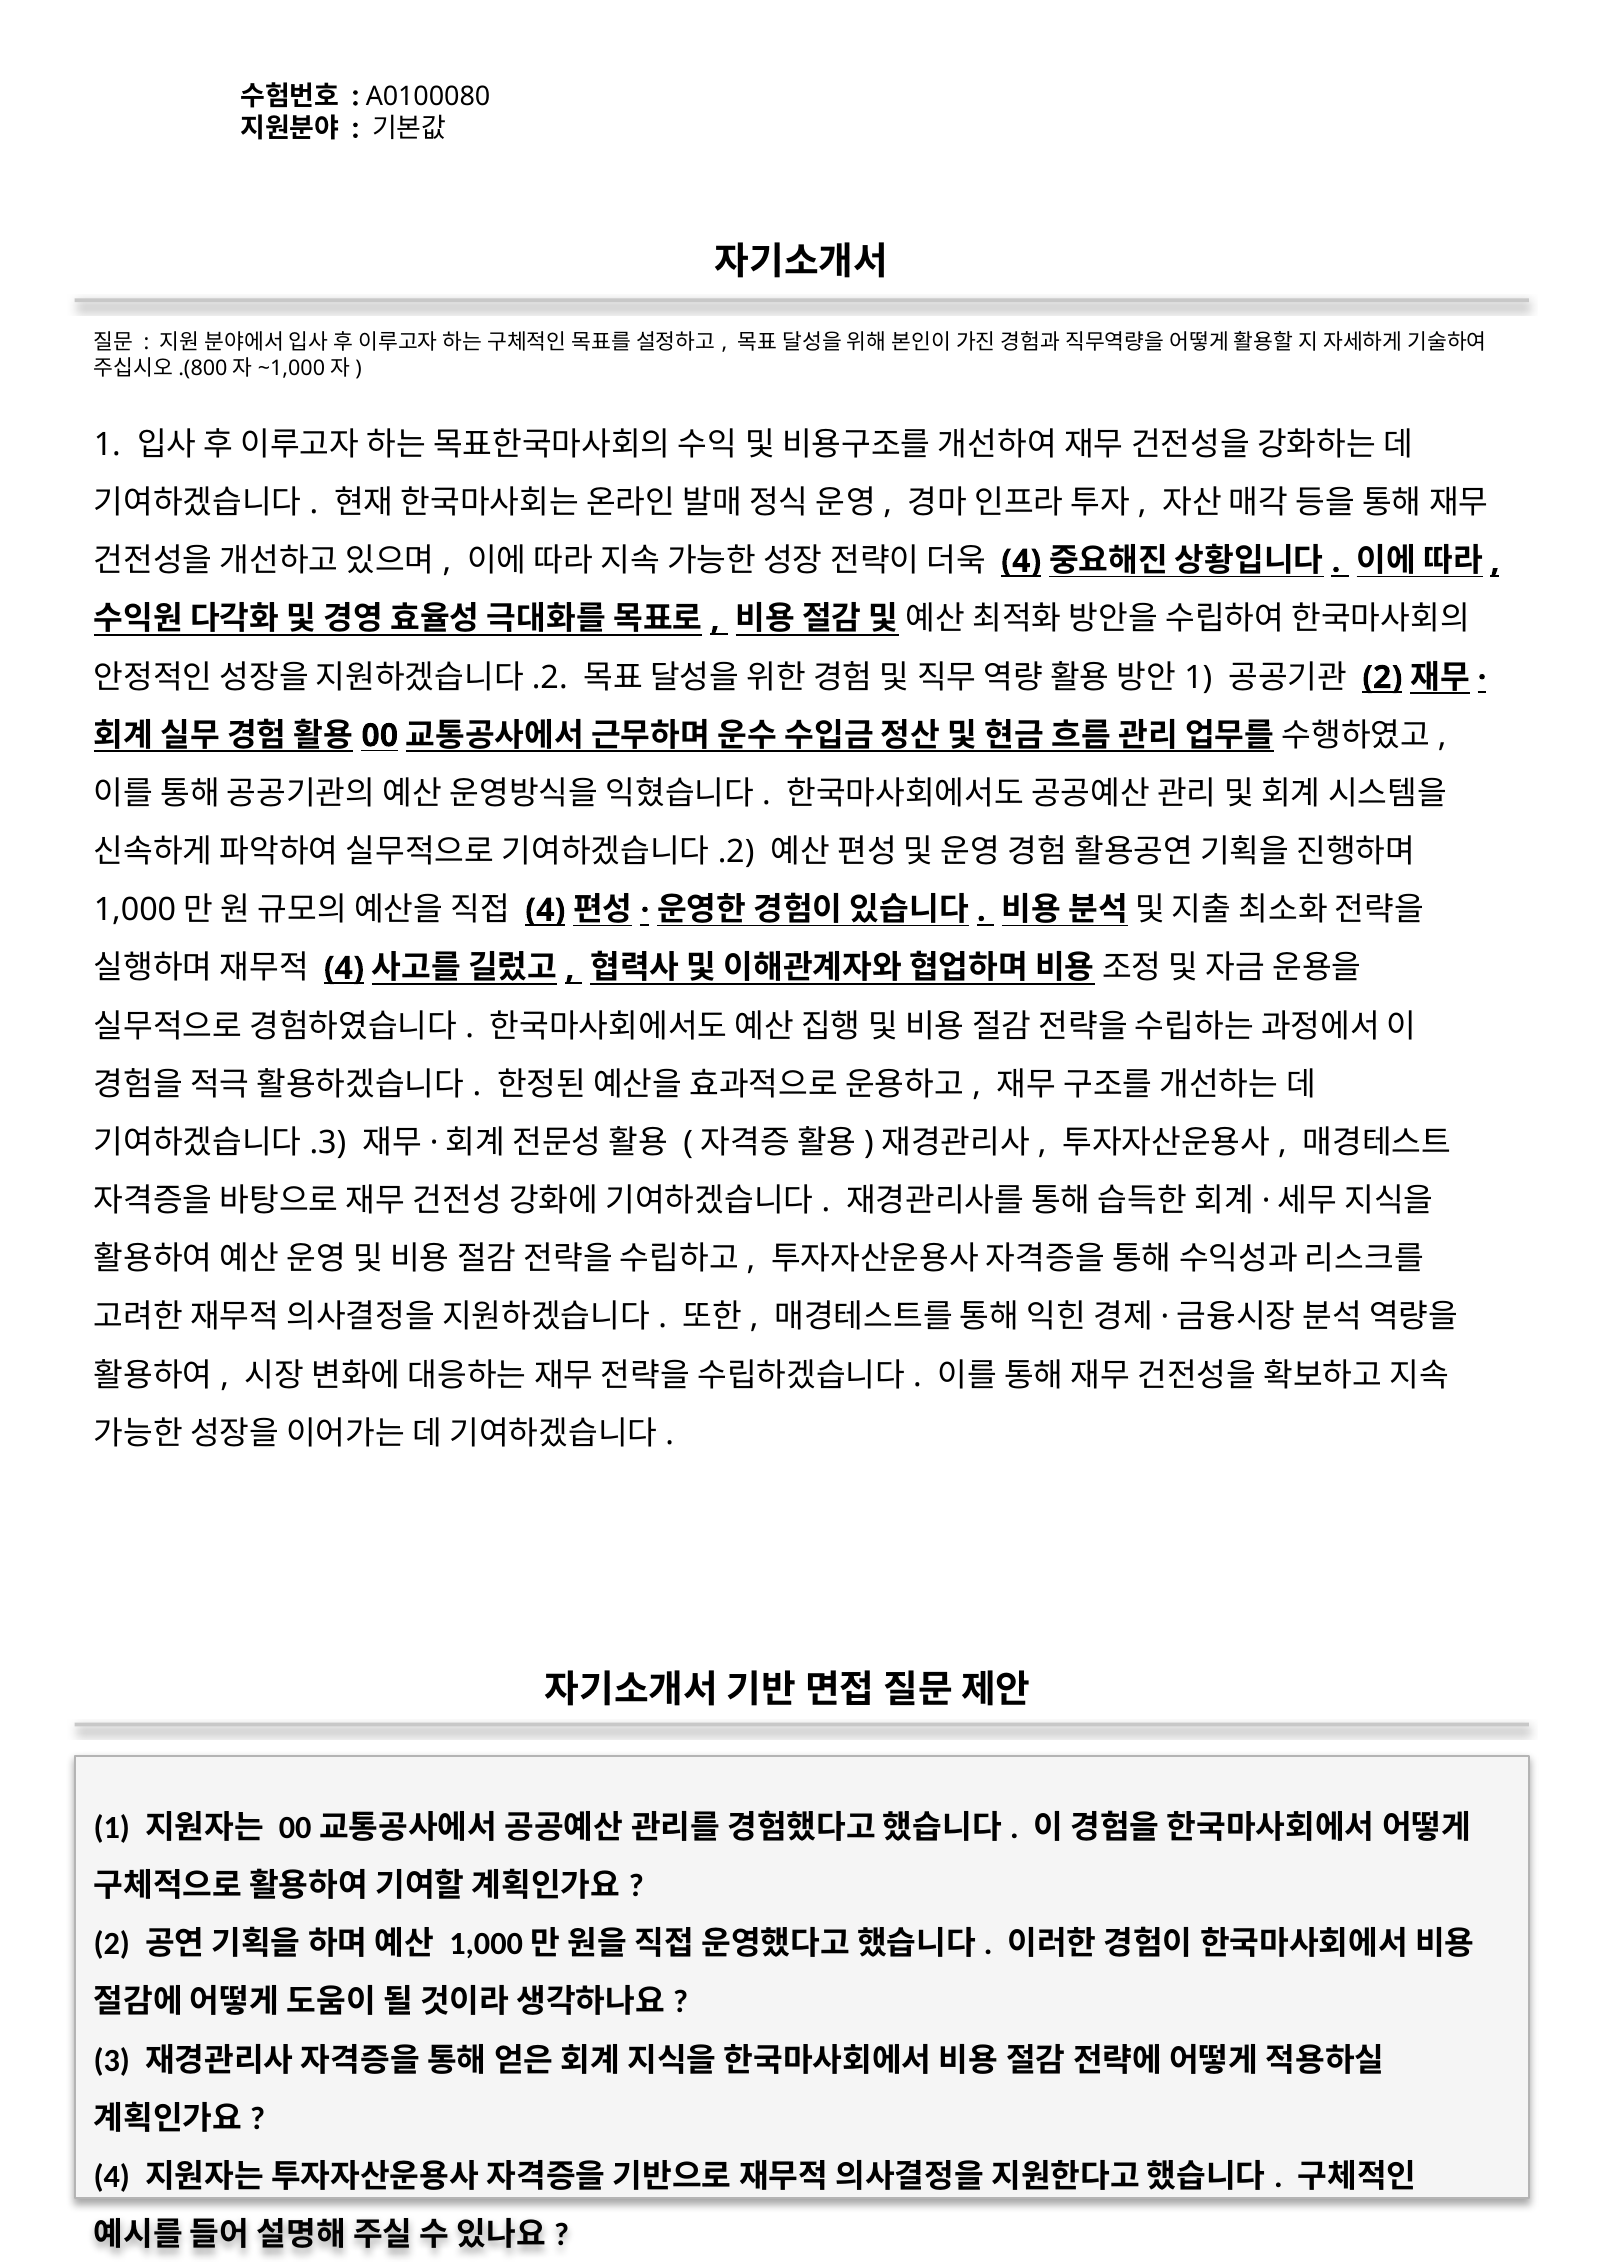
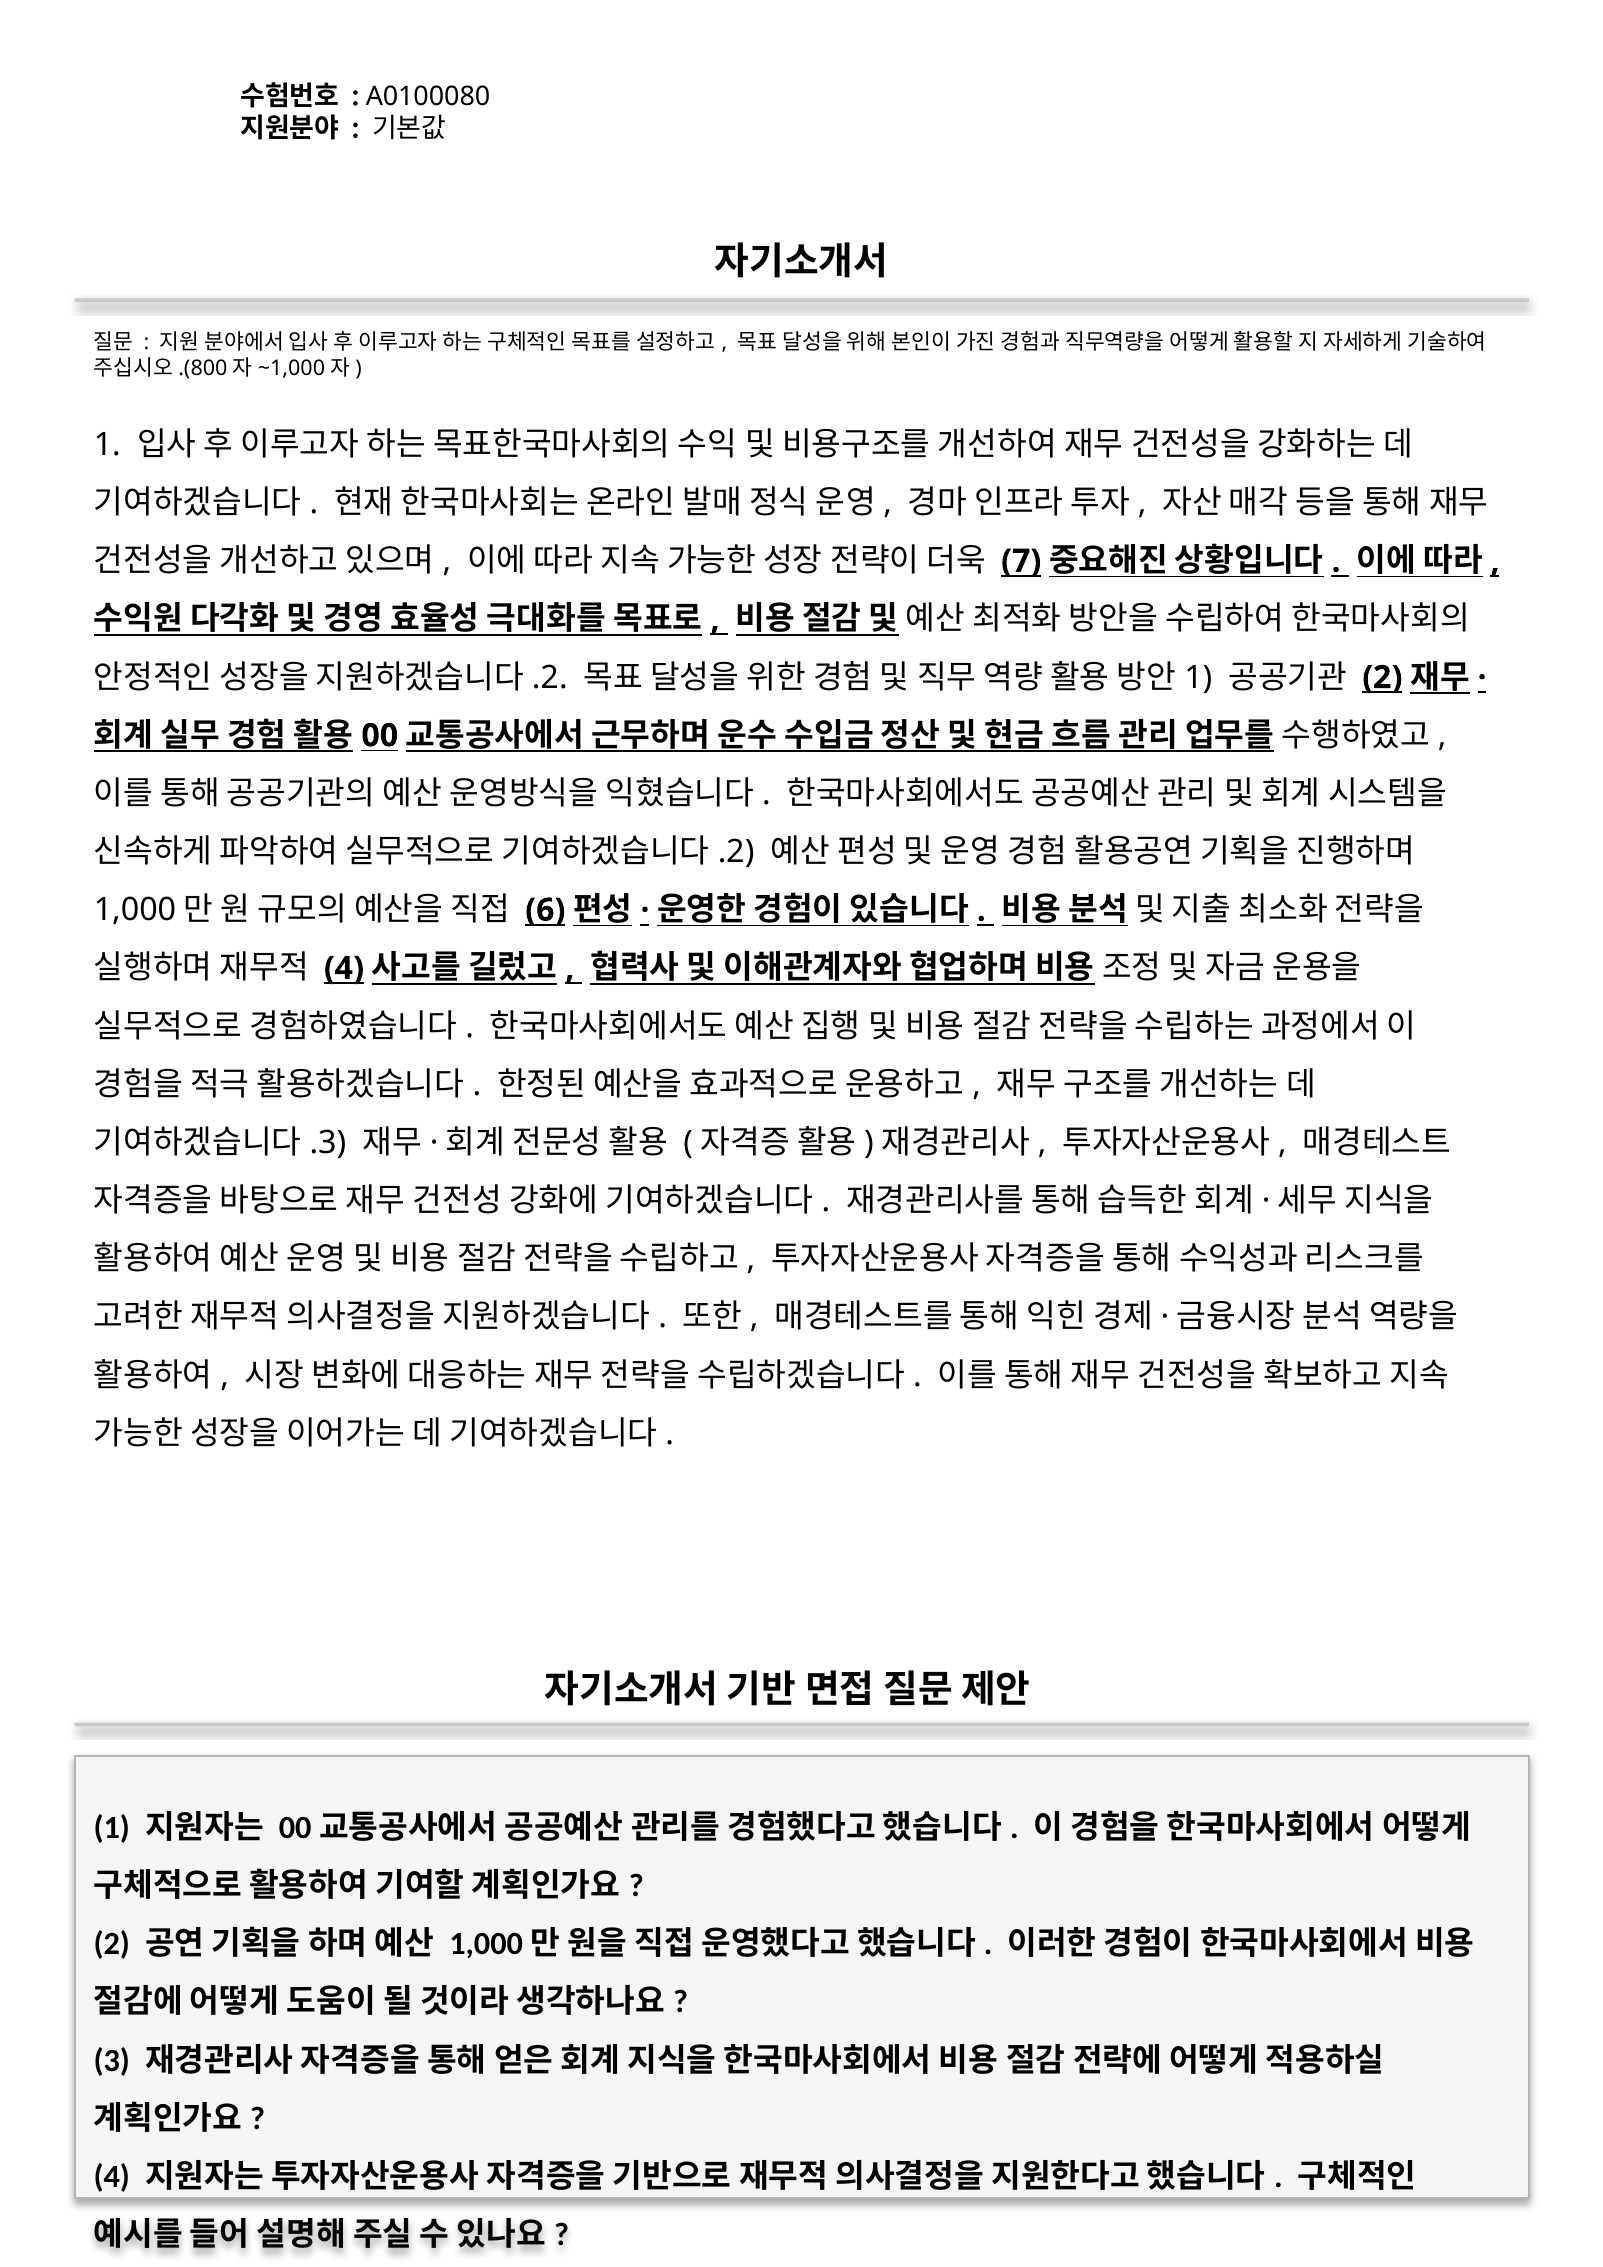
4: 4 -> 7 (1021, 561)
4: 4 -> 6 (545, 910)
